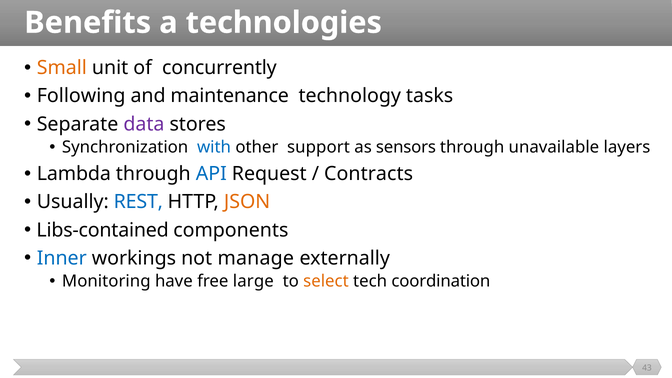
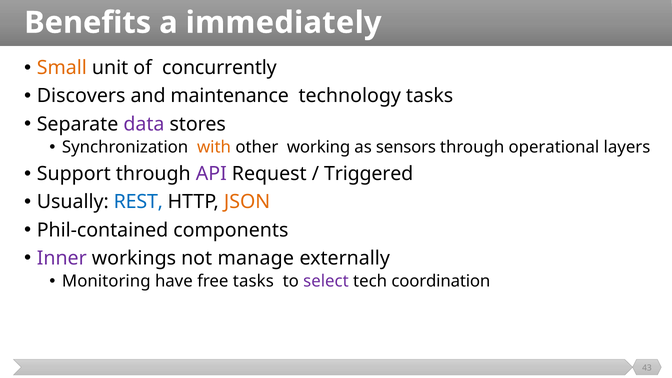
technologies: technologies -> immediately (284, 23)
Following: Following -> Discovers (81, 96)
with colour: blue -> orange (214, 147)
support: support -> working (319, 147)
unavailable: unavailable -> operational (554, 147)
Lambda: Lambda -> Support (74, 174)
API colour: blue -> purple (211, 174)
Contracts: Contracts -> Triggered (369, 174)
Libs-contained: Libs-contained -> Phil-contained (103, 230)
Inner colour: blue -> purple (62, 258)
free large: large -> tasks (253, 281)
select colour: orange -> purple (326, 281)
